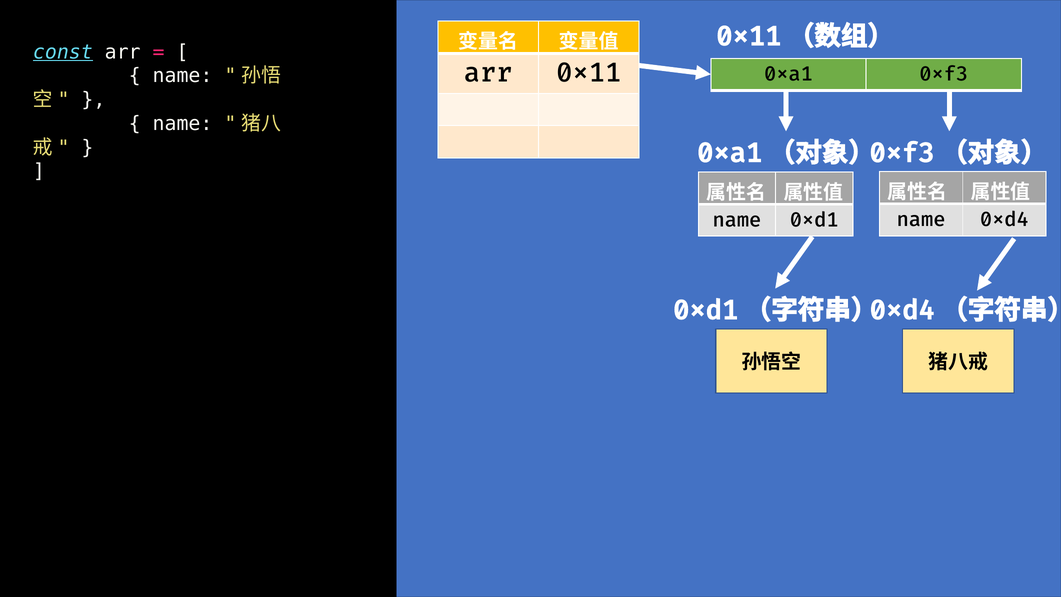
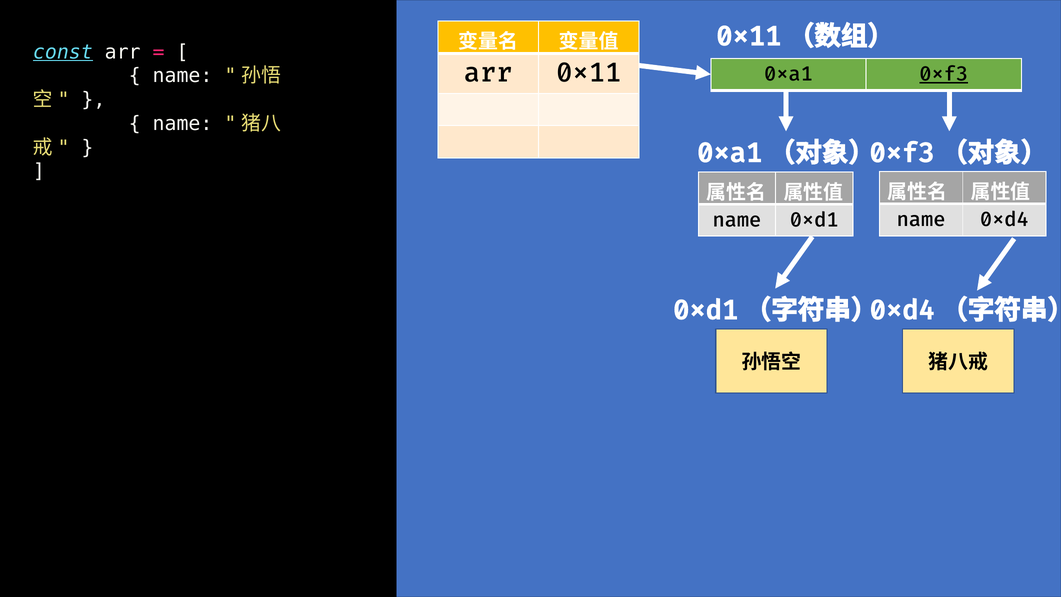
0xf3 underline: none -> present (944, 74)
